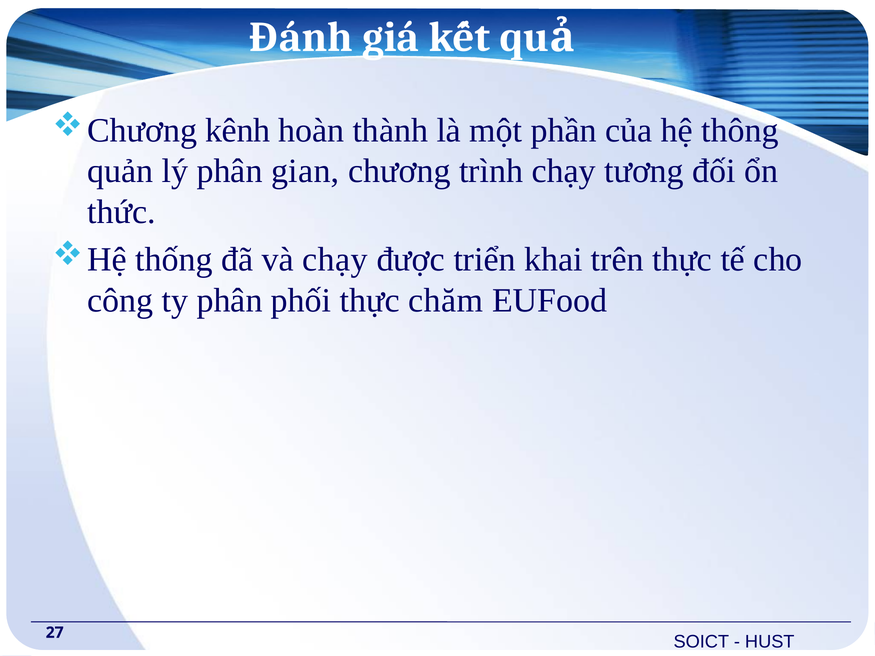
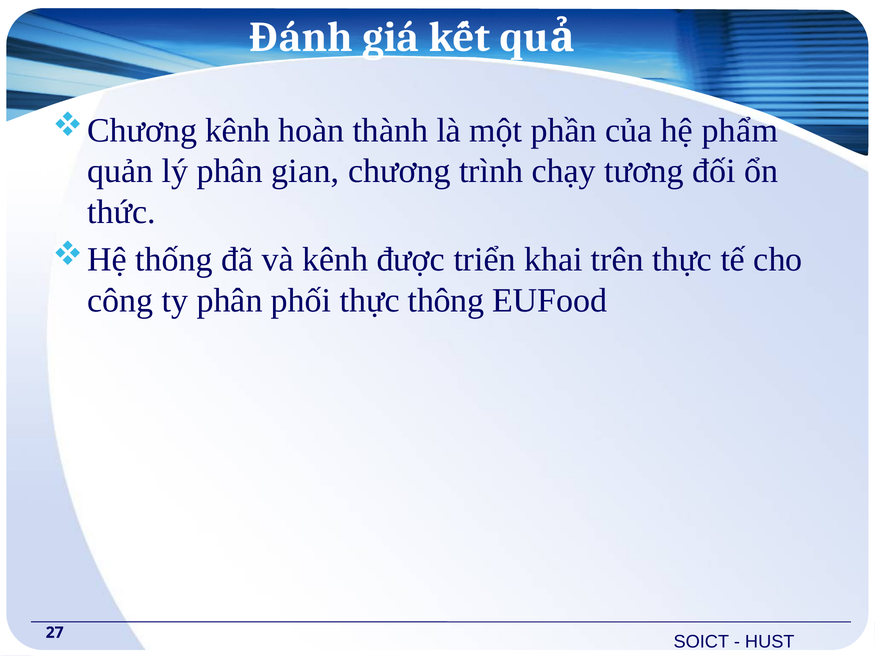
thông: thông -> phẩm (740, 130)
và chạy: chạy -> kênh (335, 260)
chăm: chăm -> thông (446, 301)
